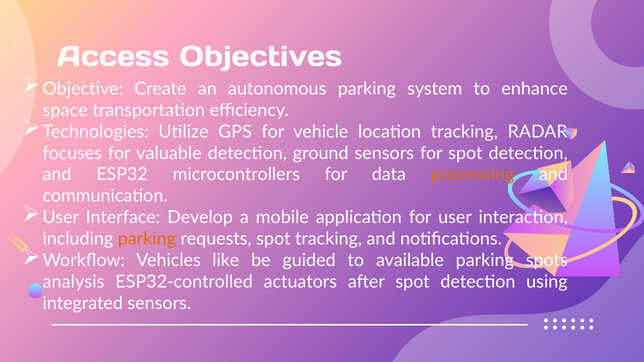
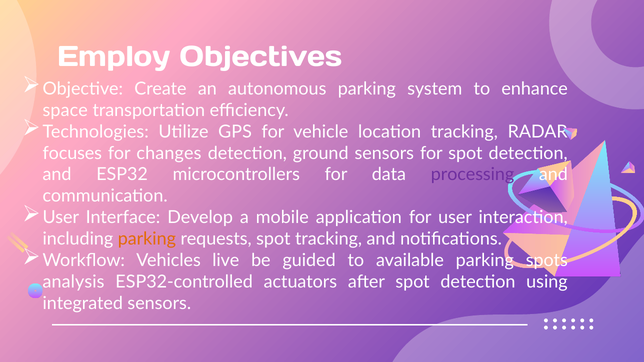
Access: Access -> Employ (114, 57)
valuable: valuable -> changes (169, 153)
processing colour: orange -> purple (473, 175)
like: like -> live (226, 261)
